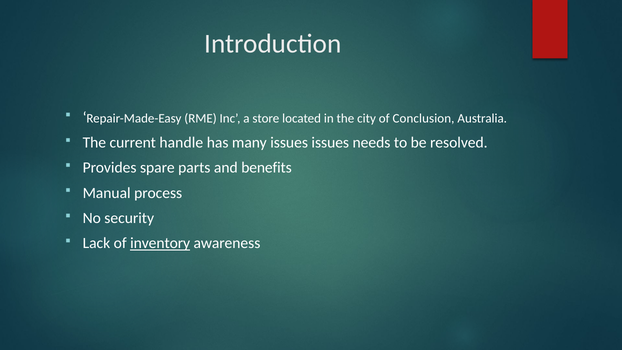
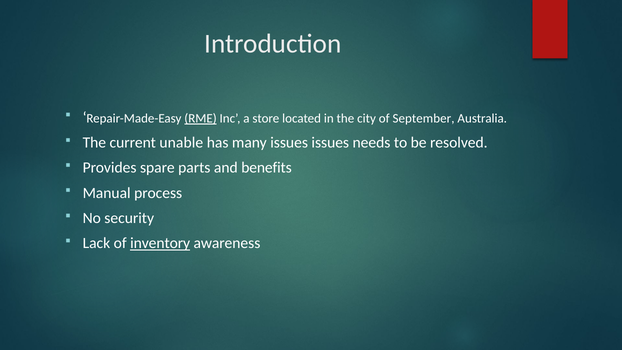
RME underline: none -> present (201, 118)
Conclusion: Conclusion -> September (424, 118)
handle: handle -> unable (181, 143)
